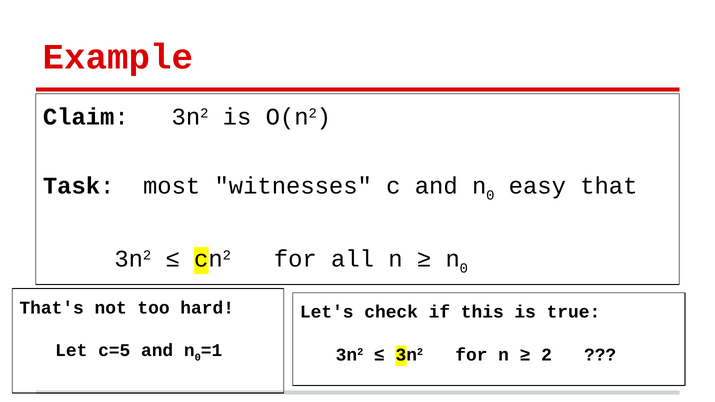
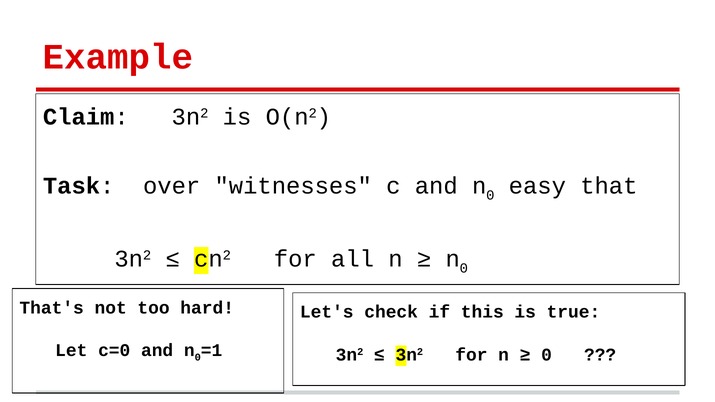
most: most -> over (172, 186)
c=5: c=5 -> c=0 (114, 351)
2: 2 -> 0 (547, 355)
